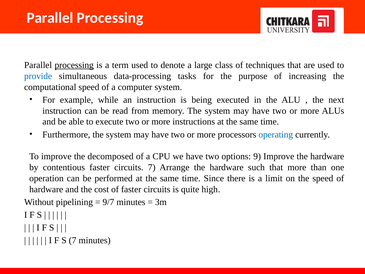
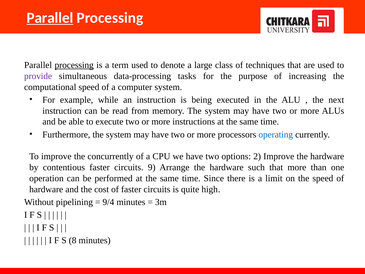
Parallel underline: none -> present (50, 18)
provide colour: blue -> purple (38, 76)
decomposed: decomposed -> concurrently (111, 156)
9: 9 -> 2 (257, 156)
circuits 7: 7 -> 9 (152, 167)
9/7: 9/7 -> 9/4 (108, 202)
S 7: 7 -> 8 (73, 240)
